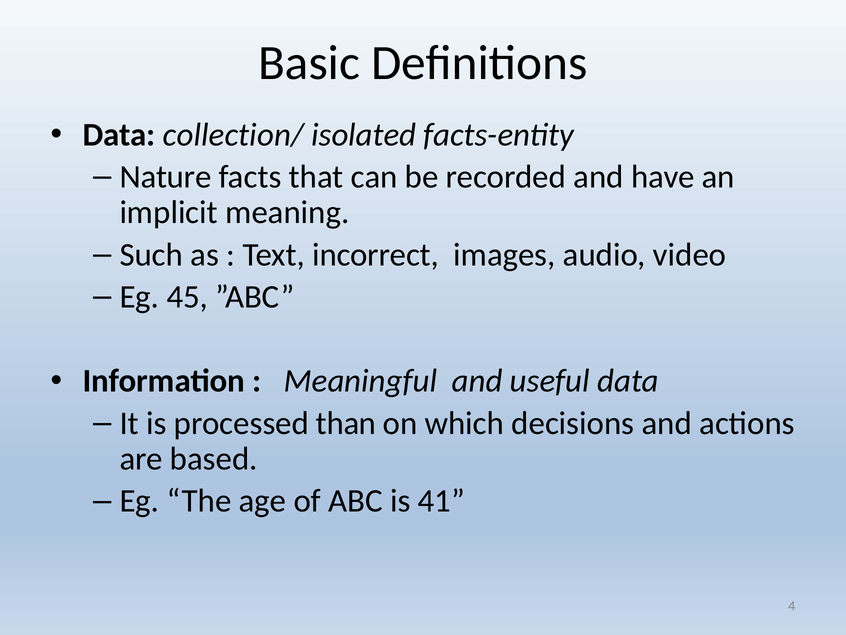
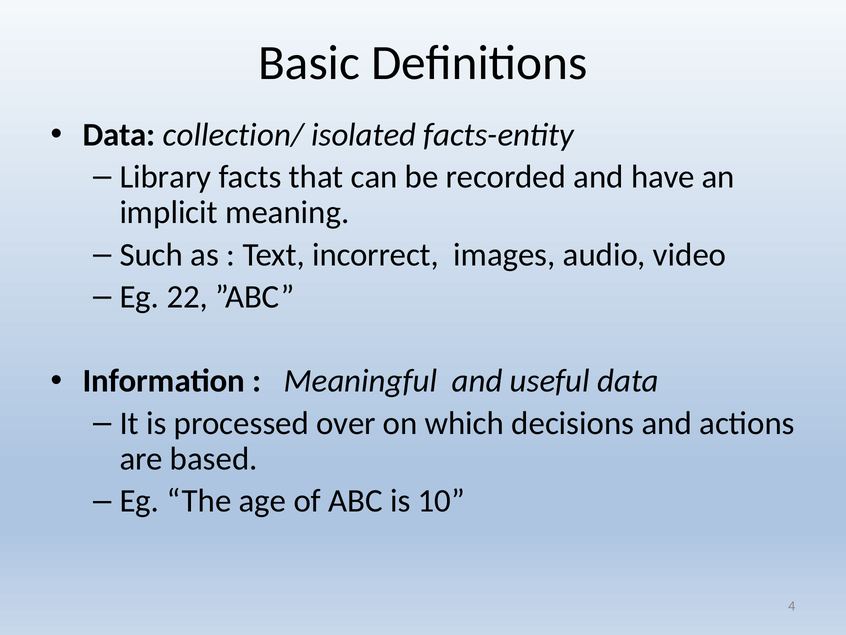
Nature: Nature -> Library (165, 177)
45: 45 -> 22 (187, 297)
than: than -> over (346, 423)
41: 41 -> 10 (441, 501)
